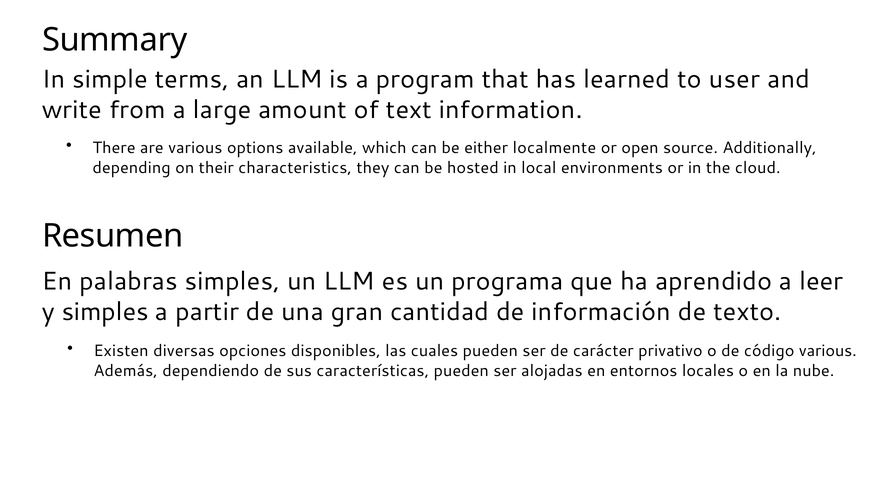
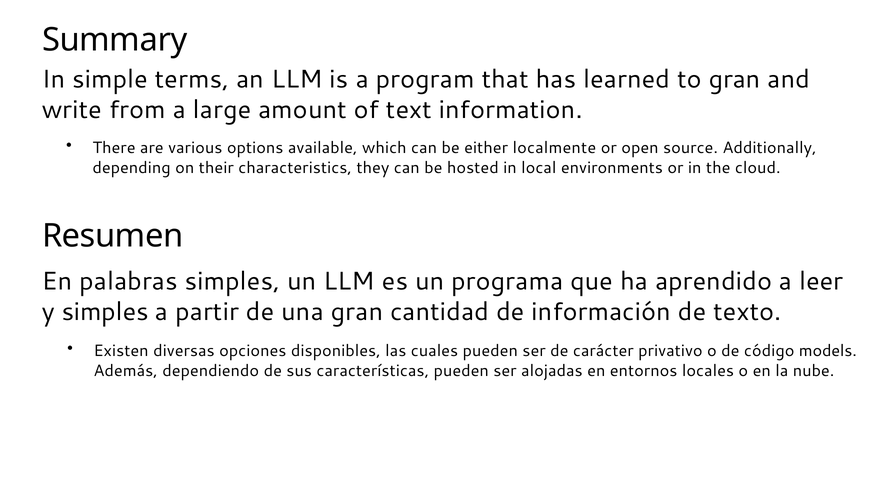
to user: user -> gran (735, 79)
código various: various -> models (828, 351)
